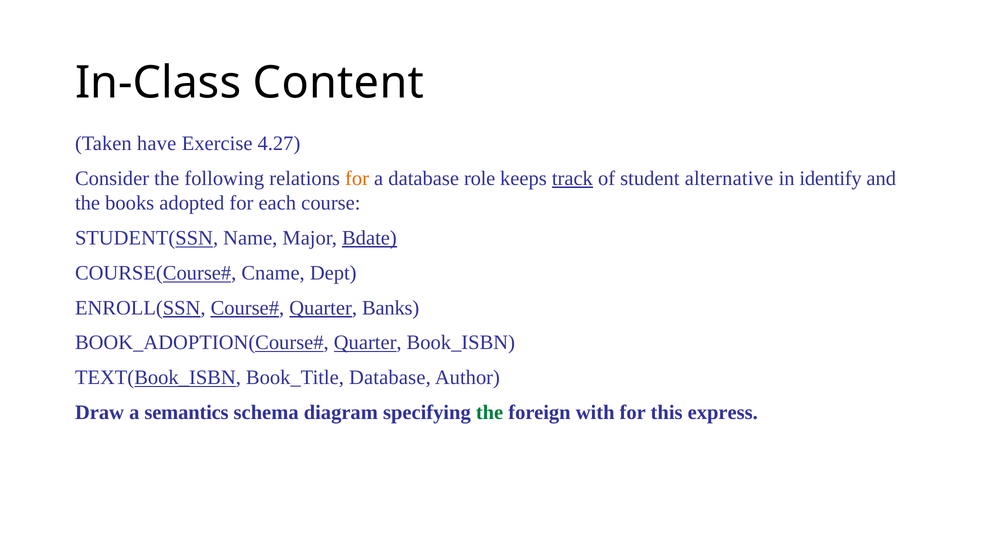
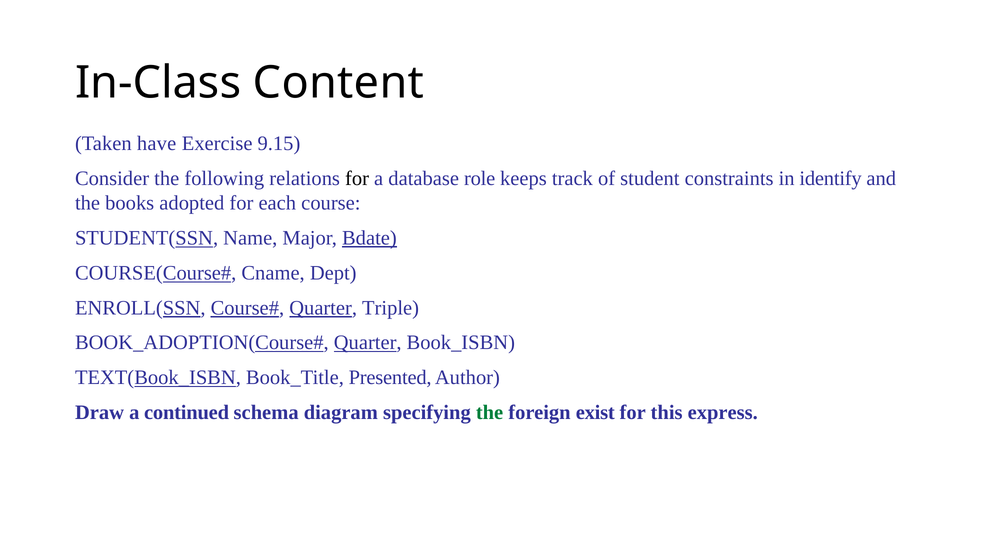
4.27: 4.27 -> 9.15 (279, 143)
for colour: orange -> black (357, 178)
track underline: present -> none (572, 178)
alternative: alternative -> constraints (729, 178)
Banks: Banks -> Triple (391, 307)
Book_Title Database: Database -> Presented (390, 377)
semantics: semantics -> continued (187, 412)
with: with -> exist (595, 412)
